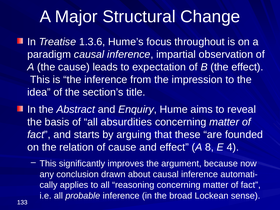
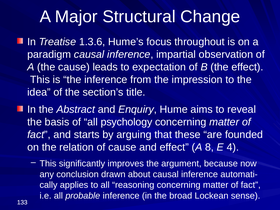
absurdities: absurdities -> psychology (126, 122)
